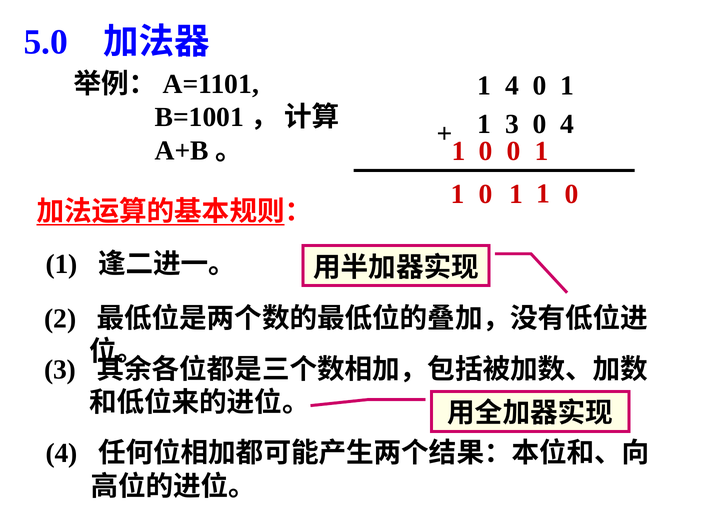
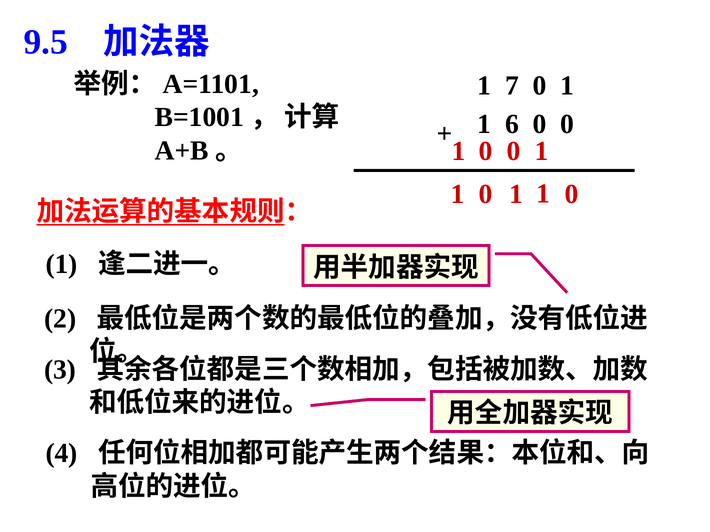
5.0: 5.0 -> 9.5 (46, 42)
1 4: 4 -> 7 (512, 86)
1 3: 3 -> 6 (512, 124)
4: 4 -> 0 (567, 124)
